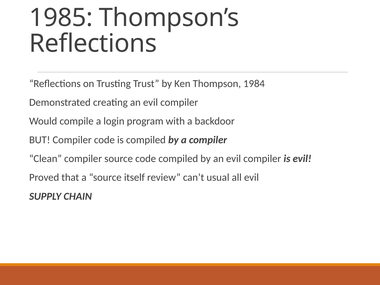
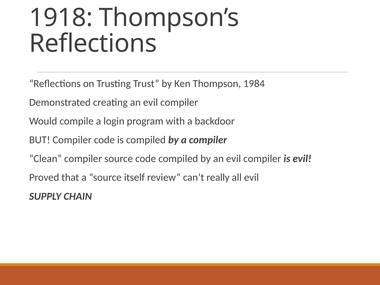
1985: 1985 -> 1918 (61, 18)
usual: usual -> really (218, 177)
